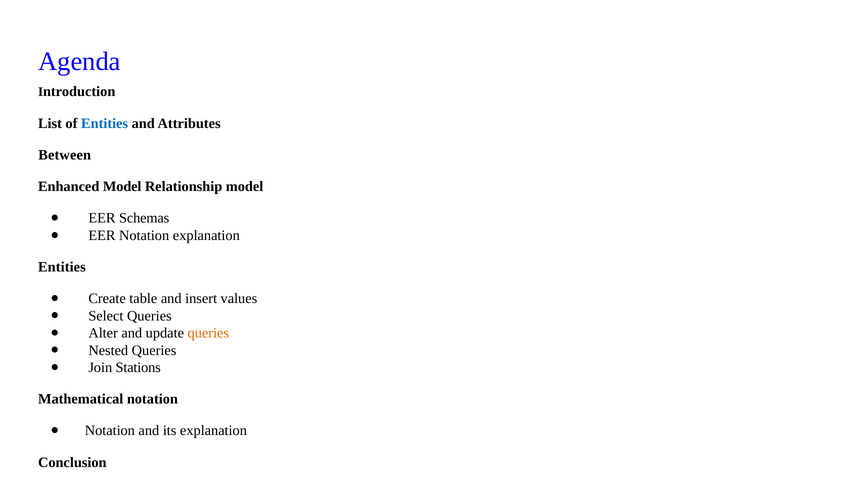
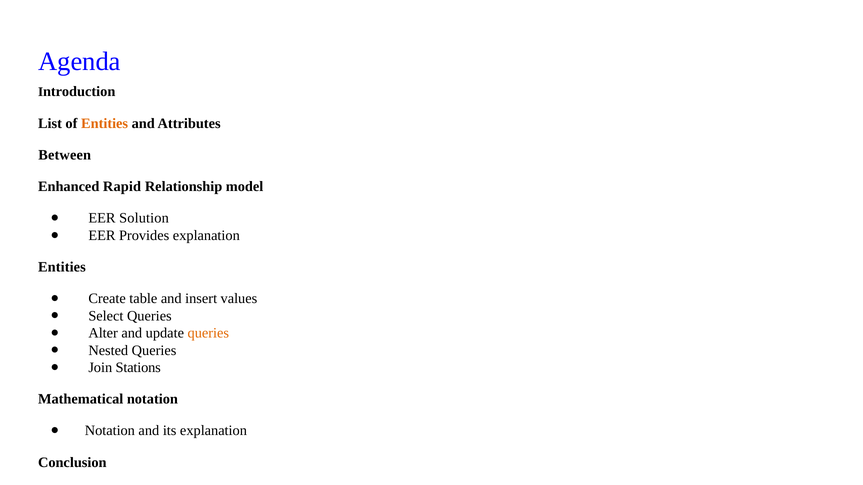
Entities colour: blue -> orange (105, 123)
Enhanced Model: Model -> Rapid (122, 187)
Schemas: Schemas -> Solution (144, 218)
EER Notation: Notation -> Provides (144, 236)
